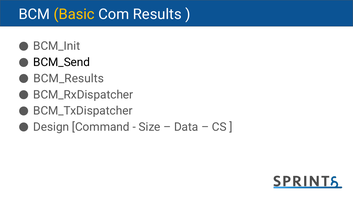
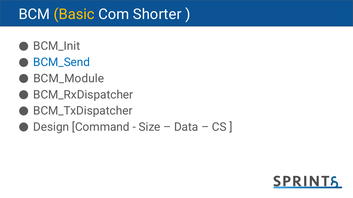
Results: Results -> Shorter (157, 14)
BCM_Send colour: black -> blue (62, 62)
BCM_Results: BCM_Results -> BCM_Module (69, 79)
